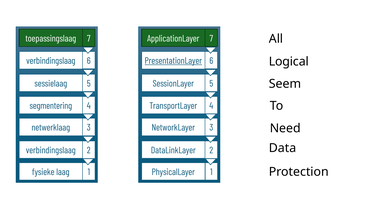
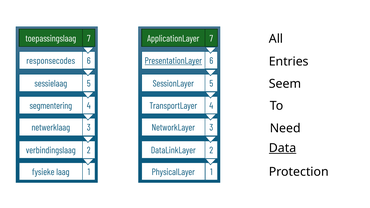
verbindingslaag: verbindingslaag -> responsecodes (51, 61)
Logical: Logical -> Entries (289, 62)
Data underline: none -> present (283, 148)
